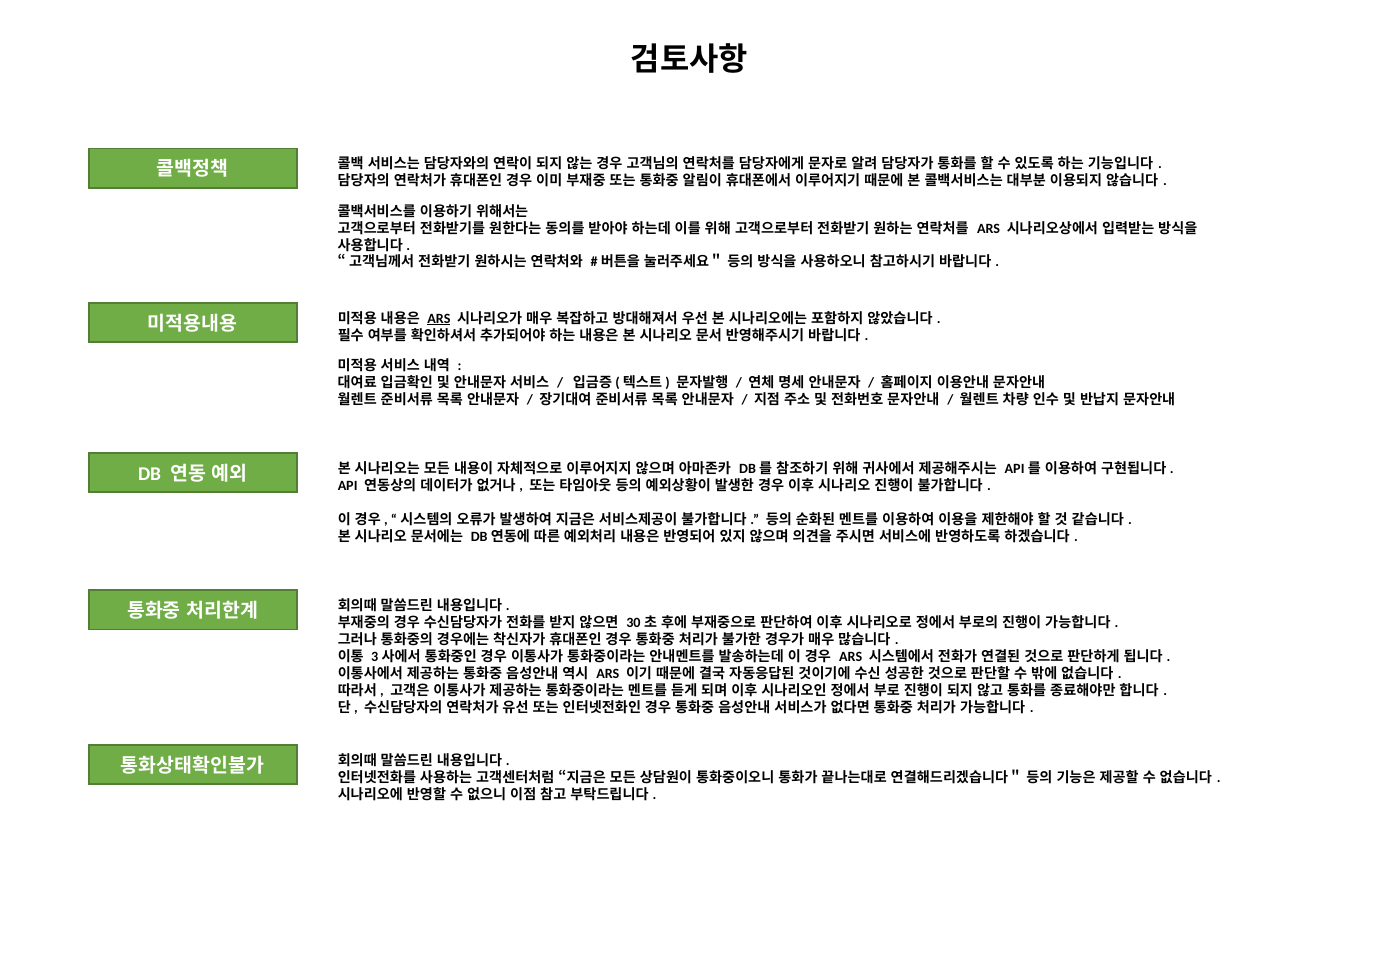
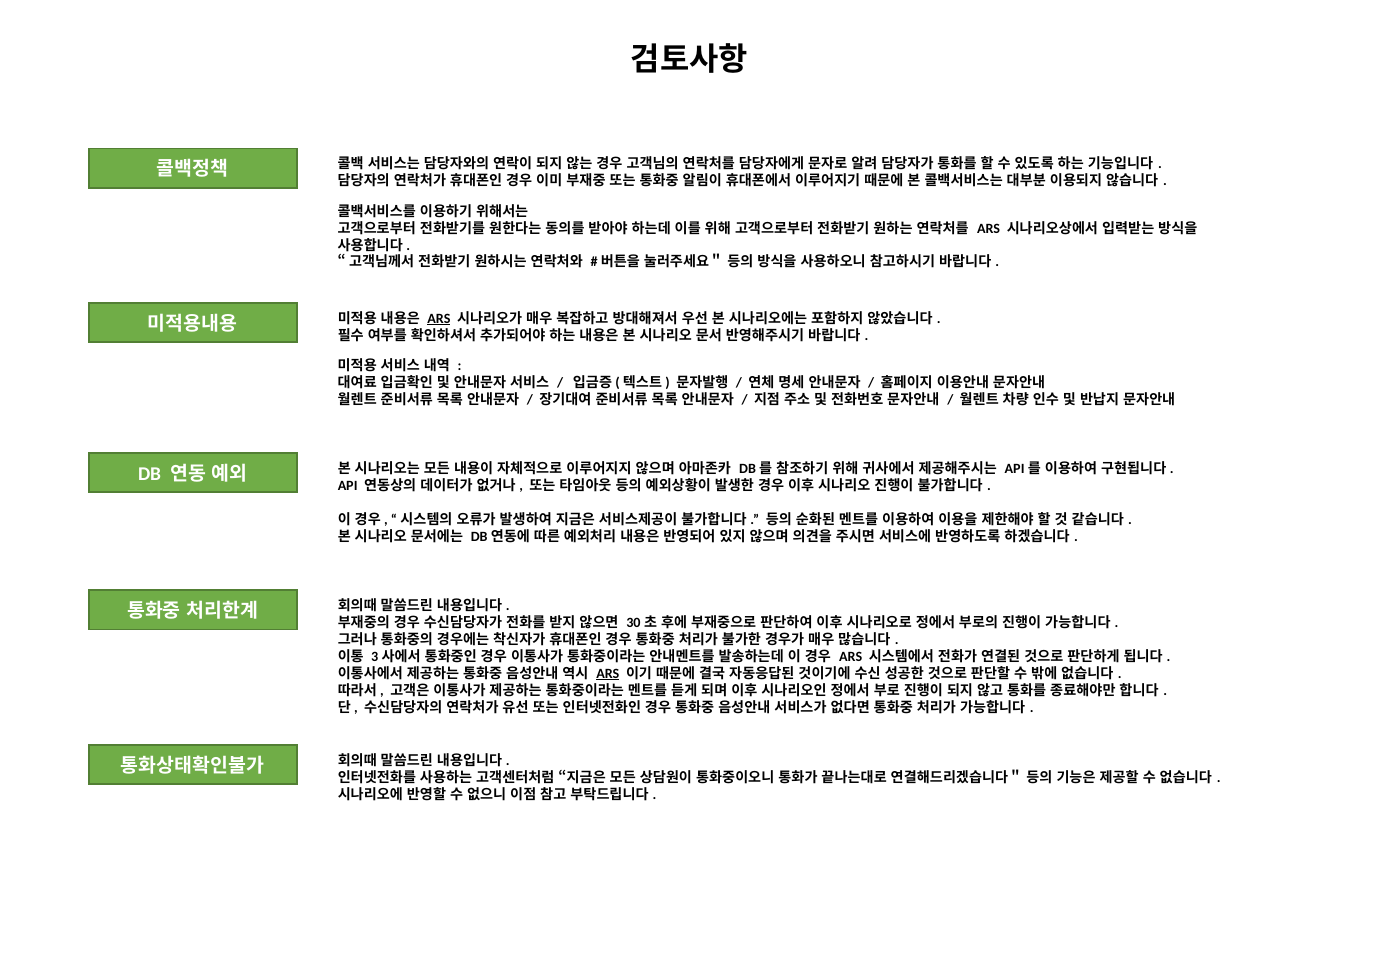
ARS underline: none -> present (608, 674)
